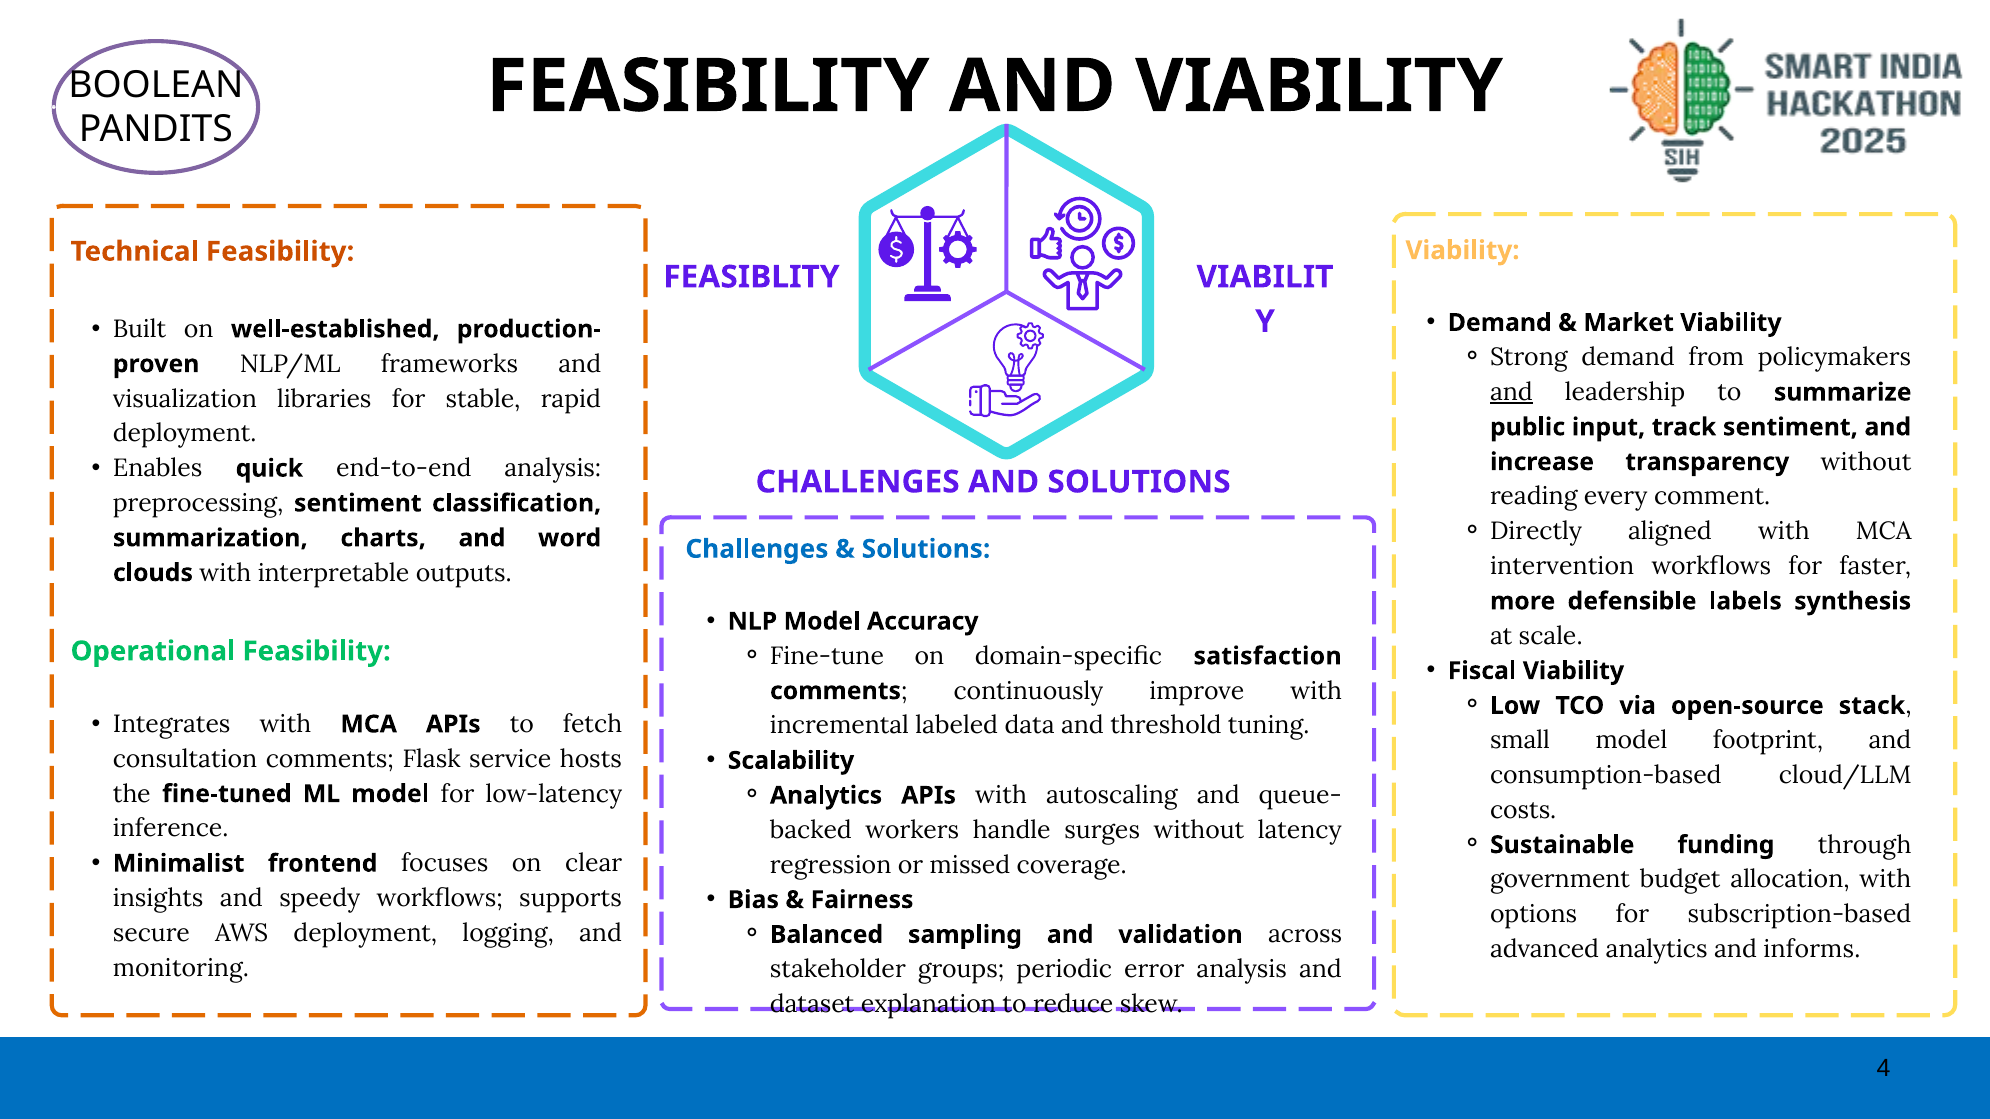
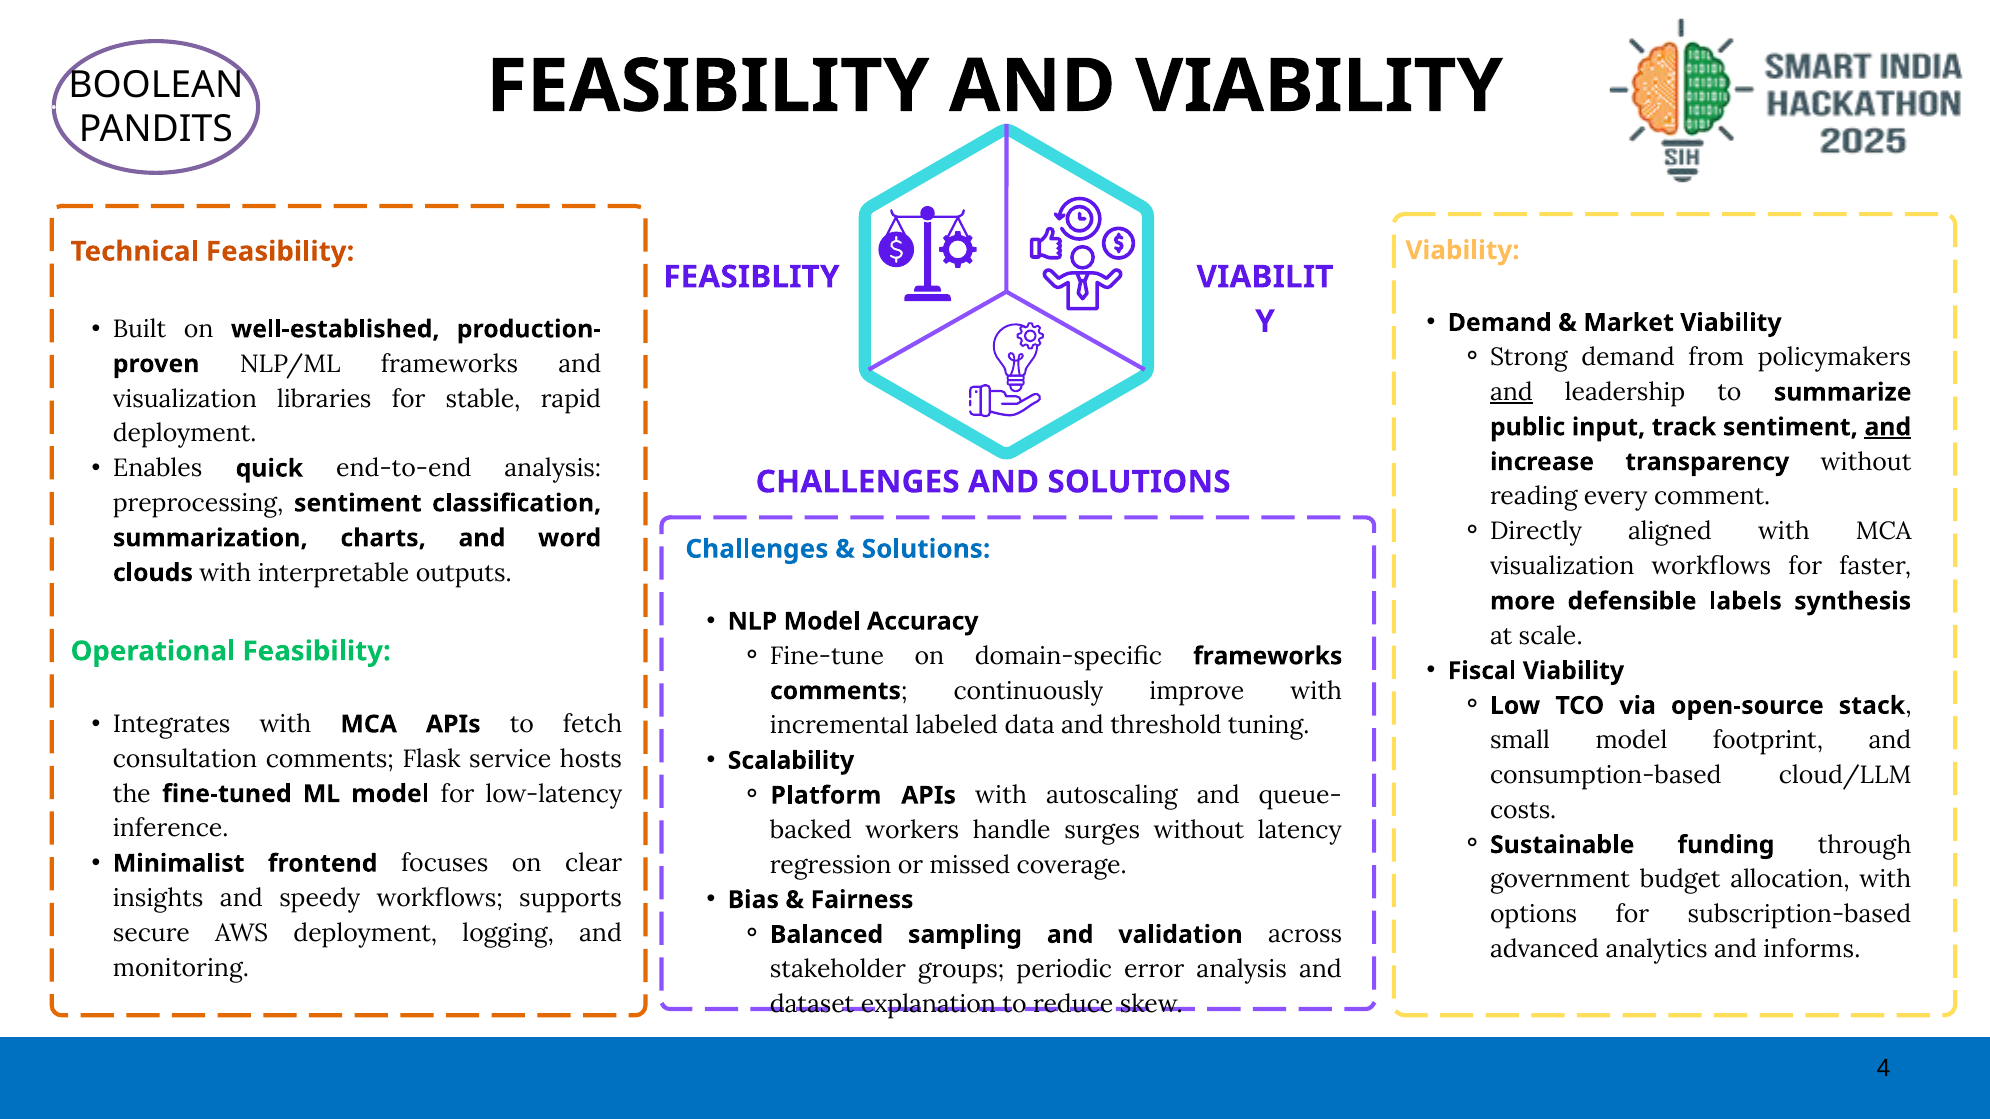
and underline: none -> present (1888, 427)
intervention: intervention -> visualization (1562, 567)
domain-specific satisfaction: satisfaction -> frameworks (1268, 656)
Analytics: Analytics -> Platform (826, 796)
